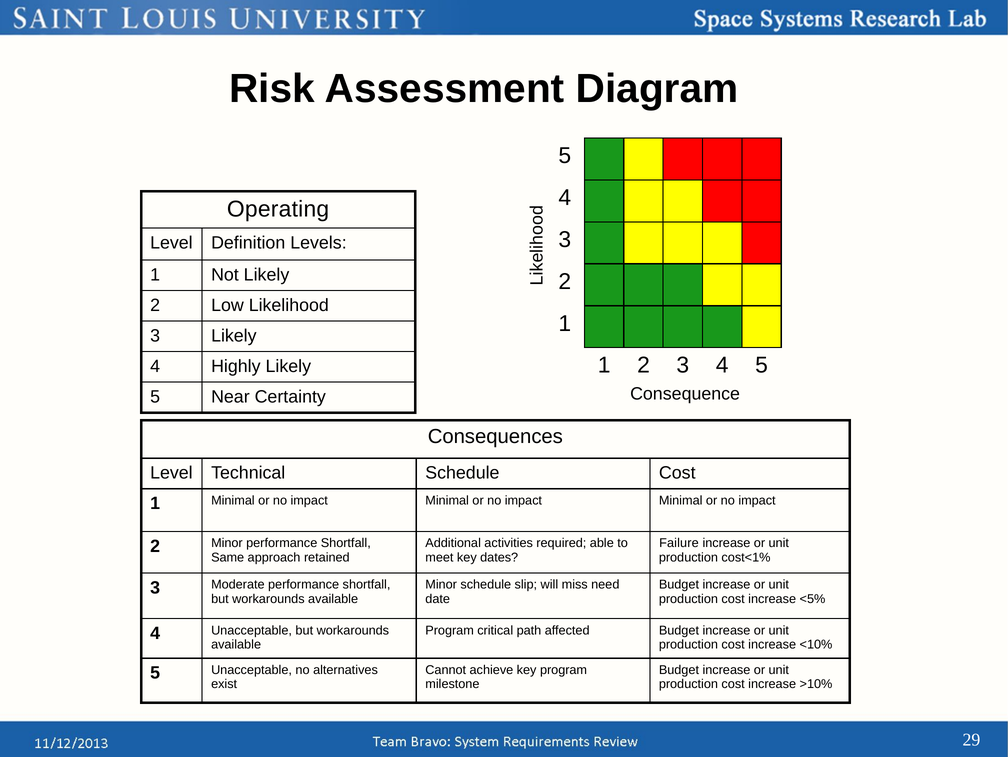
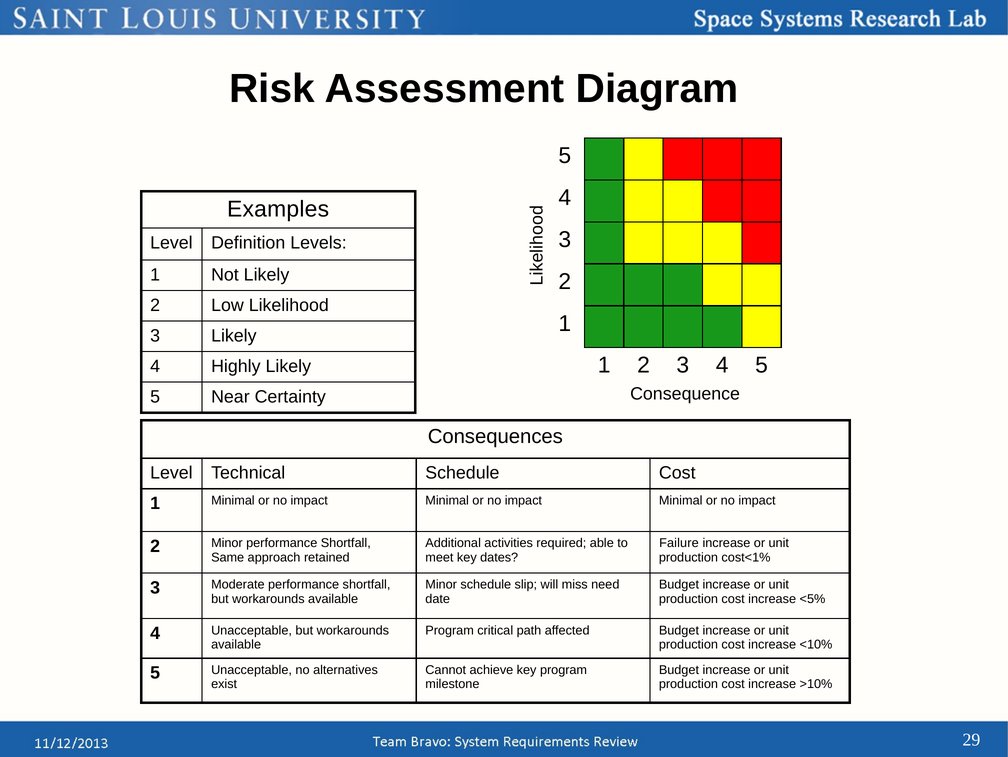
Operating: Operating -> Examples (278, 209)
